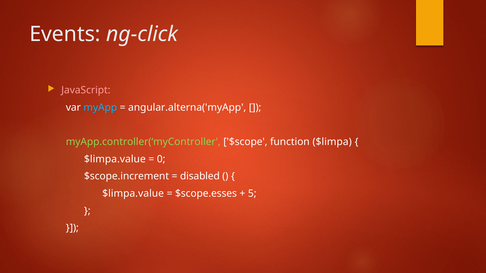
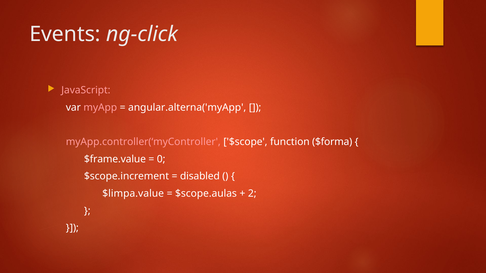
myApp colour: light blue -> pink (100, 108)
myApp.controller(‘myController colour: light green -> pink (143, 142)
$limpa: $limpa -> $forma (332, 142)
$limpa.value: $limpa.value -> $frame.value (115, 159)
$scope.esses: $scope.esses -> $scope.aulas (206, 194)
5: 5 -> 2 (252, 194)
